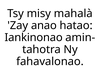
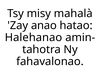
Iankinonao: Iankinonao -> Halehanao (34, 37)
